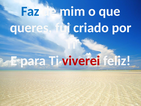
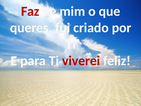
Faz colour: blue -> red (30, 11)
